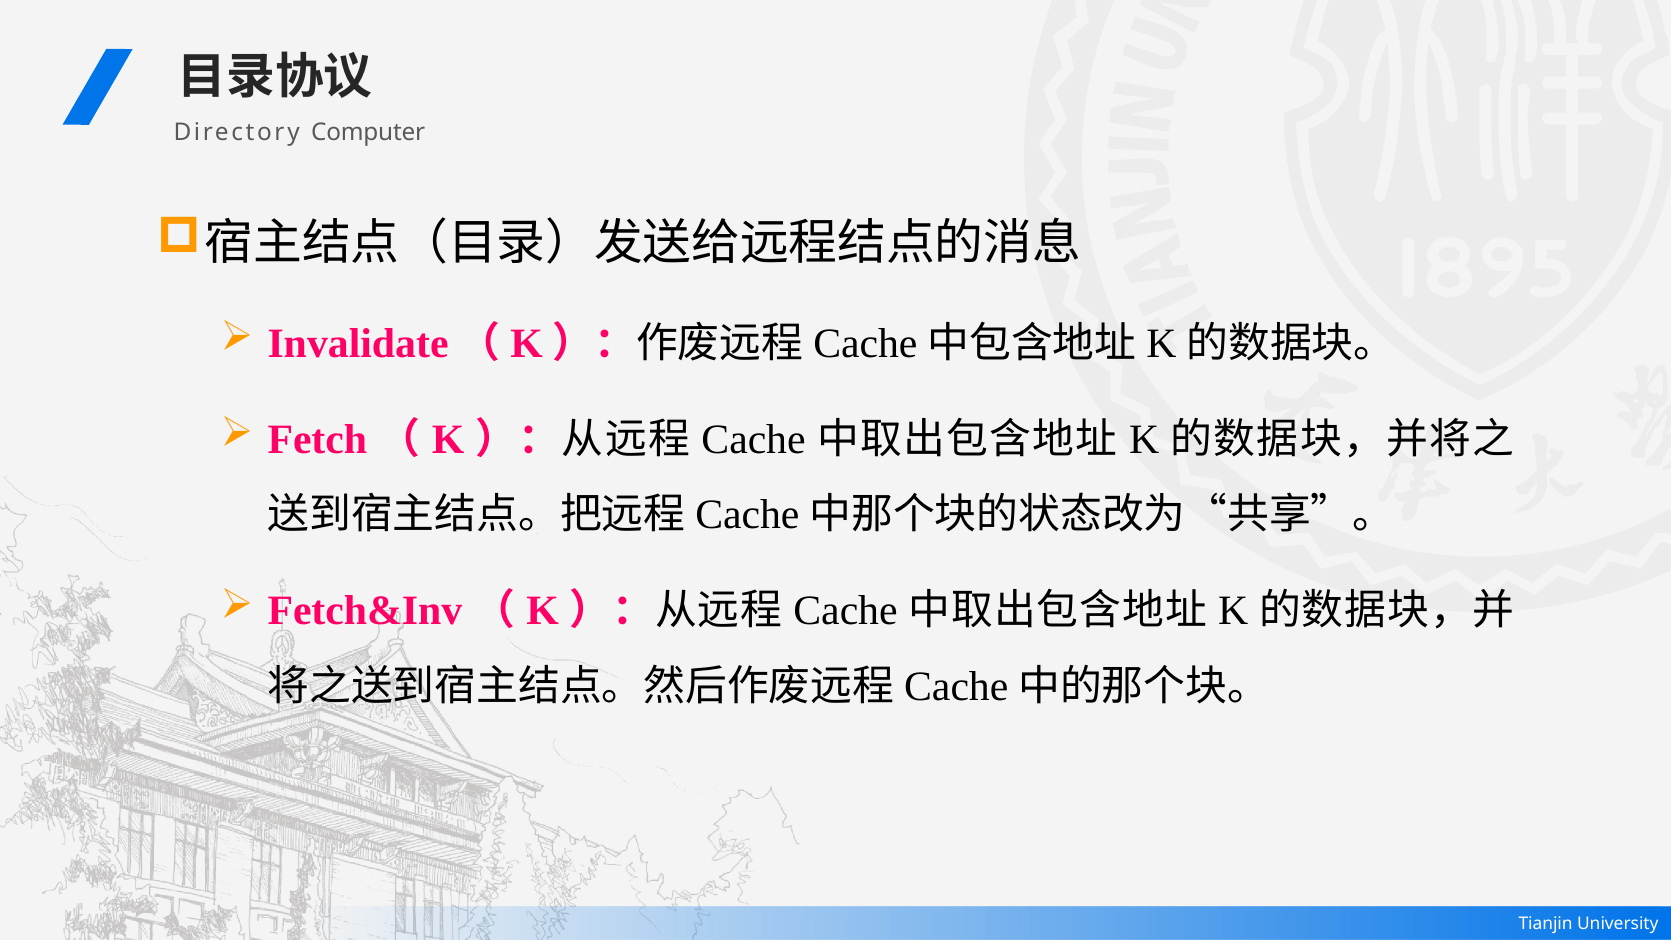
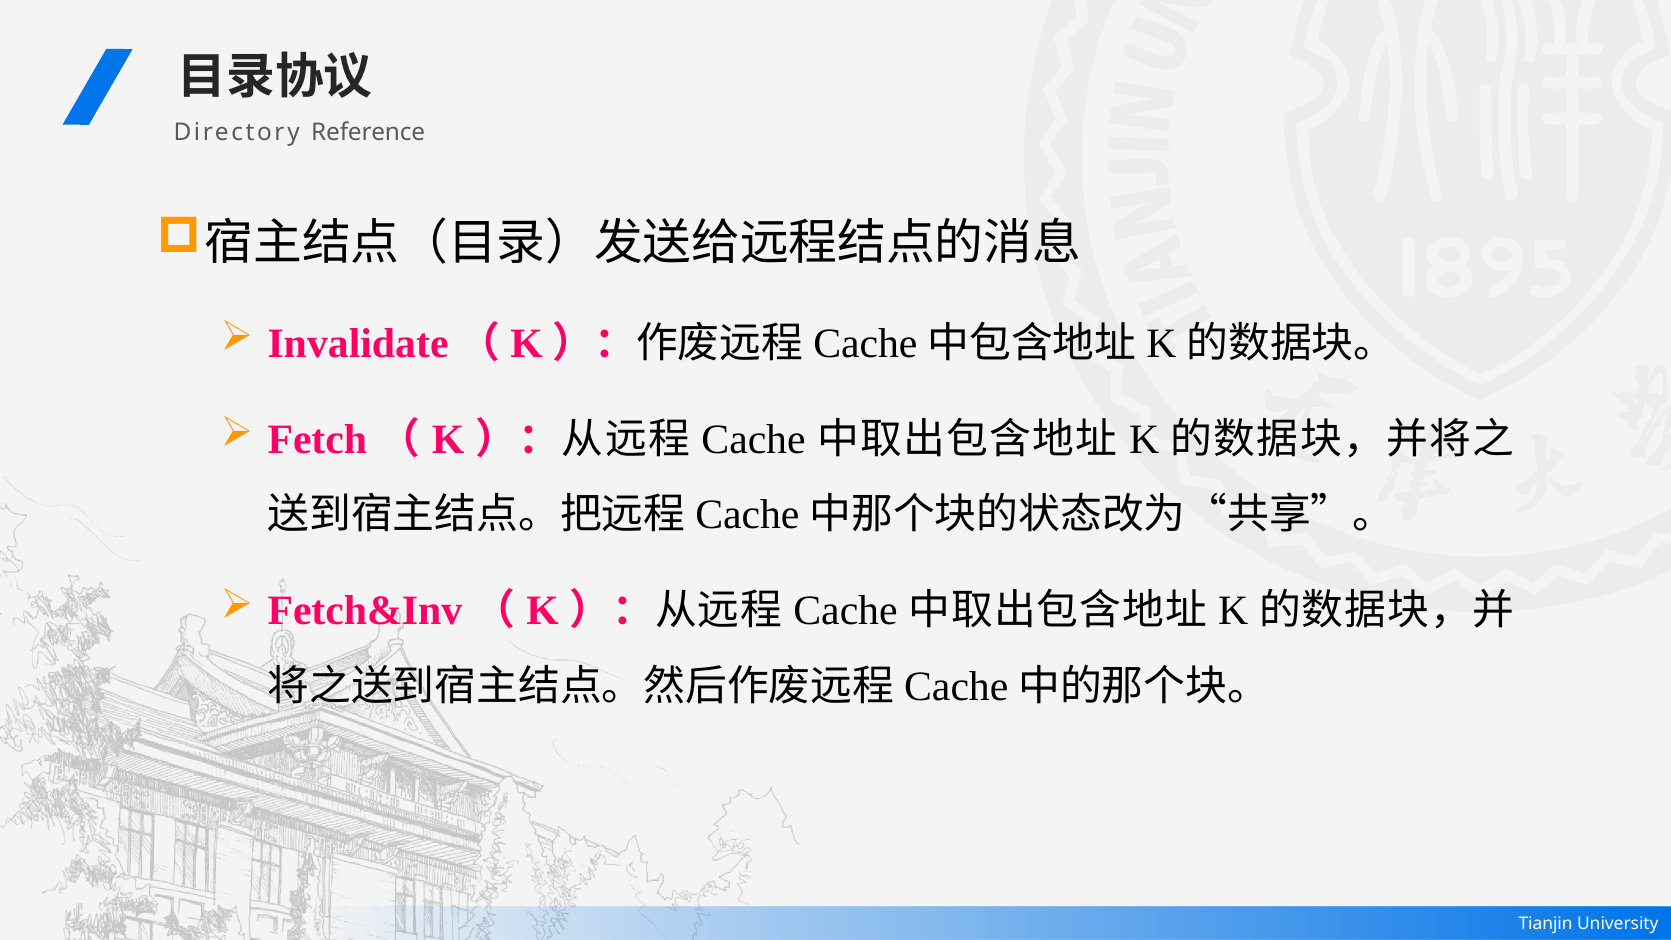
Computer: Computer -> Reference (368, 132)
